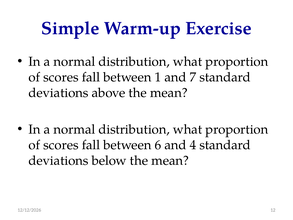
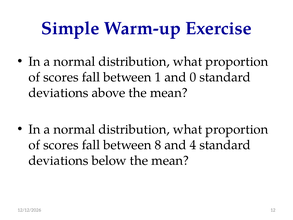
7: 7 -> 0 (193, 77)
6: 6 -> 8 (158, 145)
